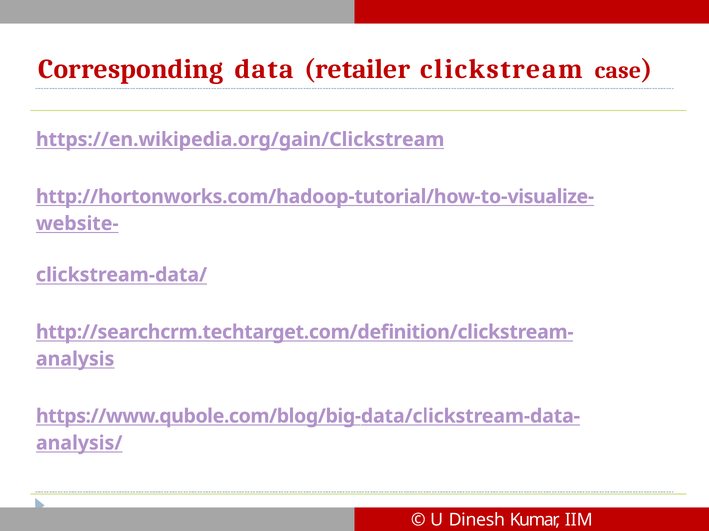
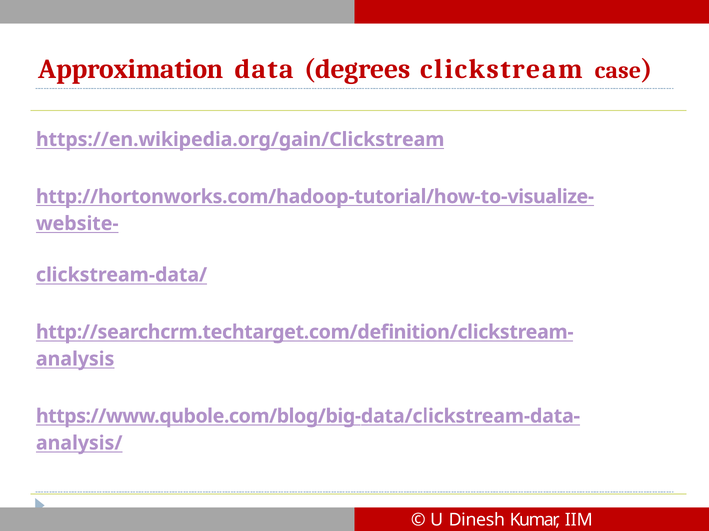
Corresponding: Corresponding -> Approximation (131, 70)
retailer: retailer -> degrees (357, 70)
